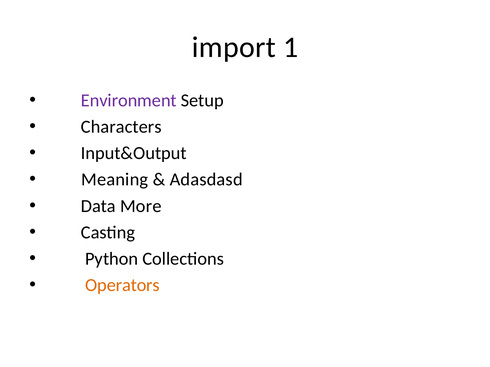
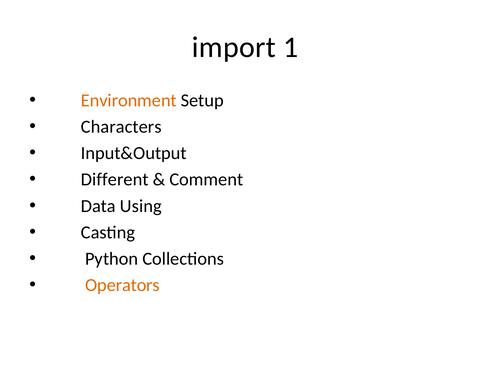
Environment colour: purple -> orange (129, 101)
Meaning: Meaning -> Different (115, 180)
Adasdasd: Adasdasd -> Comment (206, 180)
More: More -> Using (141, 206)
